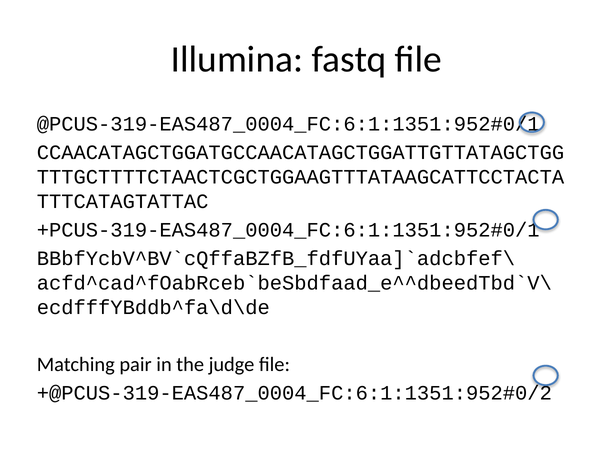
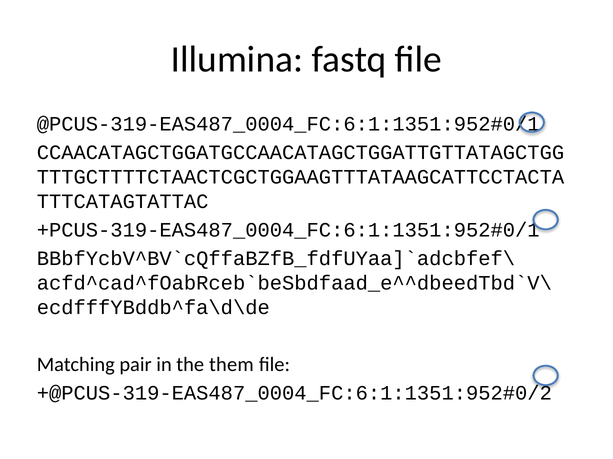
judge: judge -> them (231, 365)
